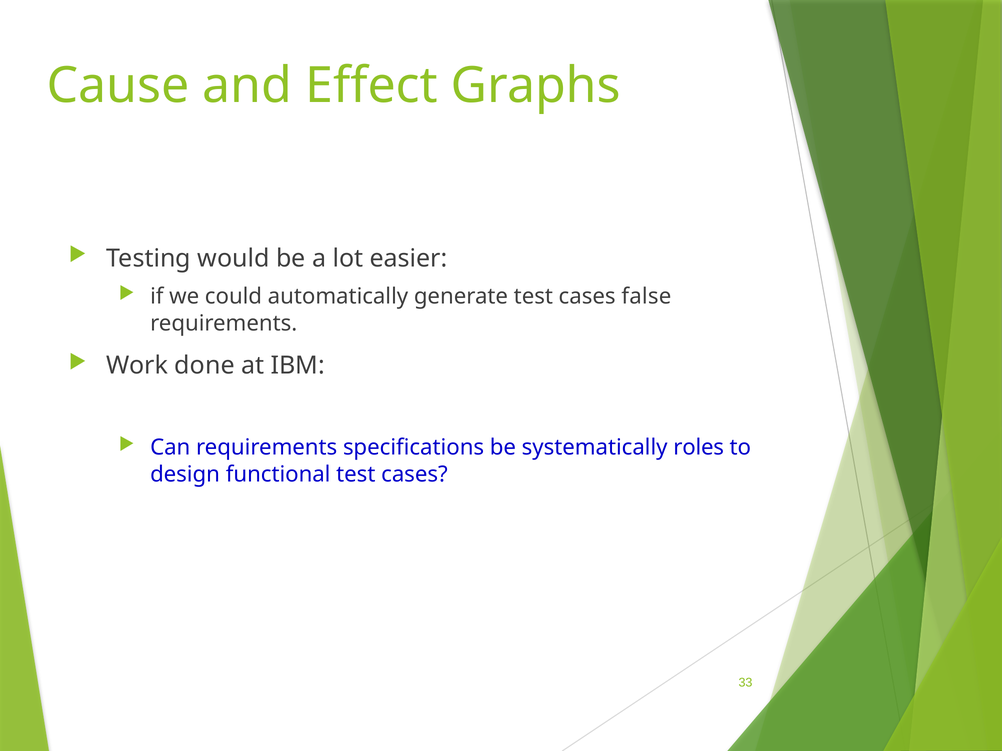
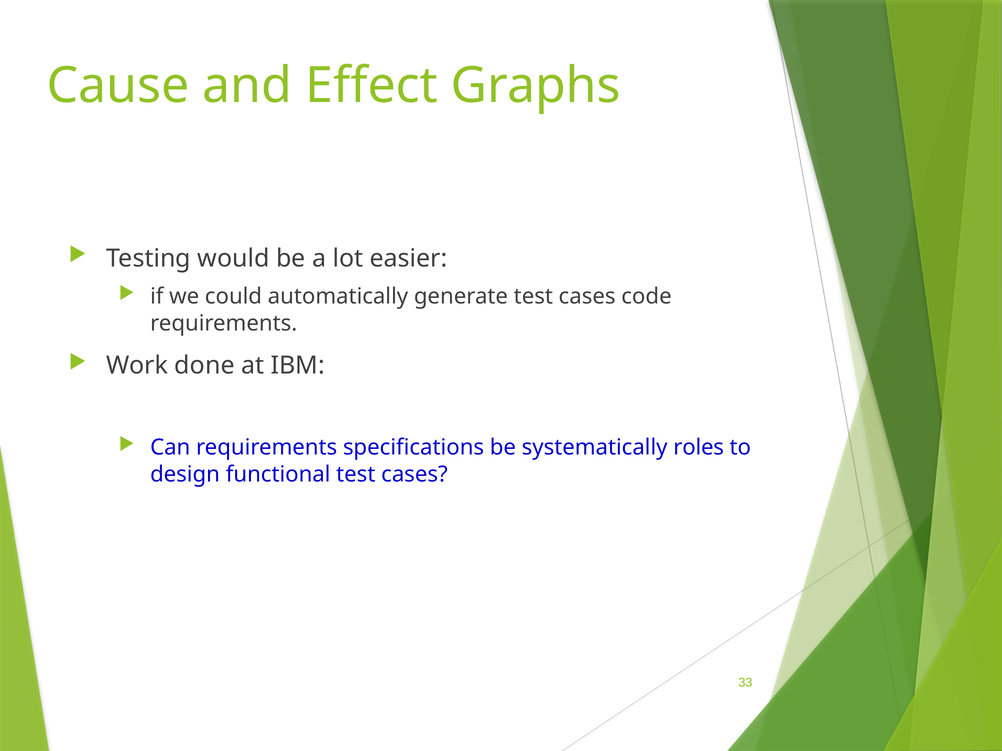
false: false -> code (646, 297)
